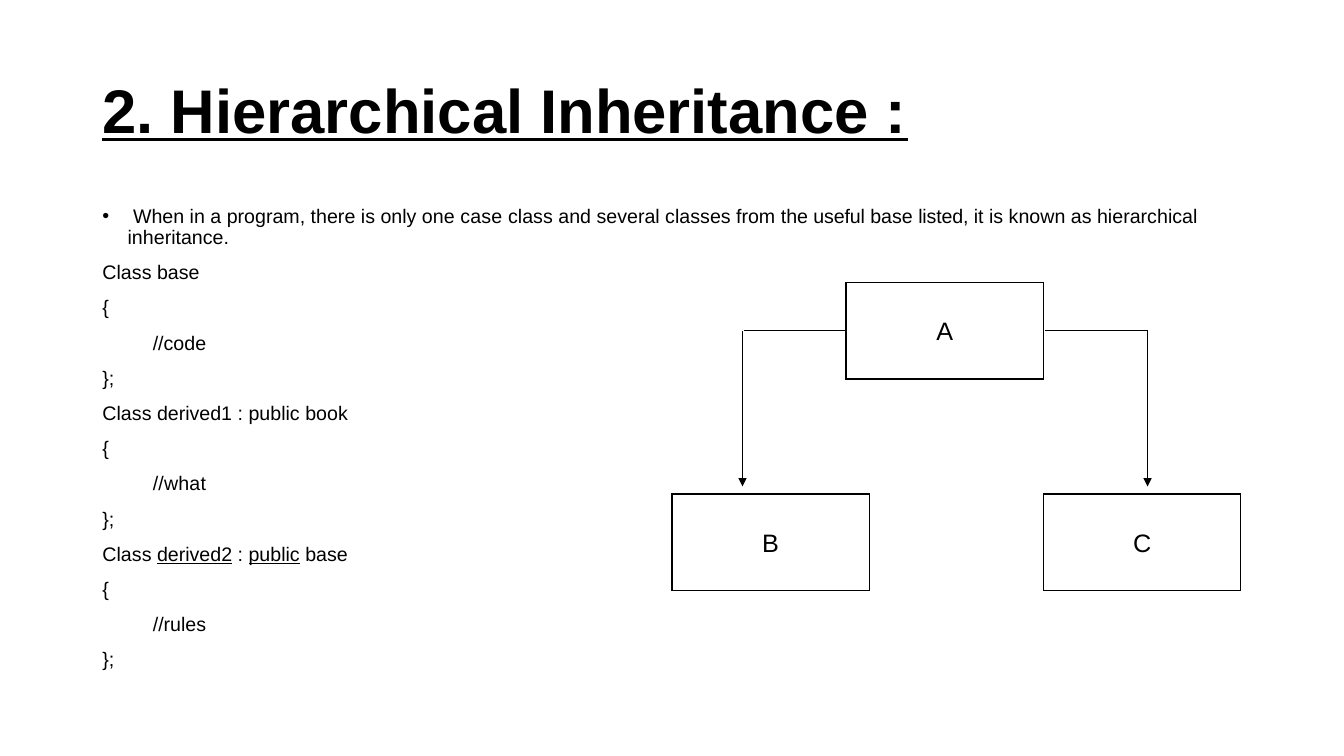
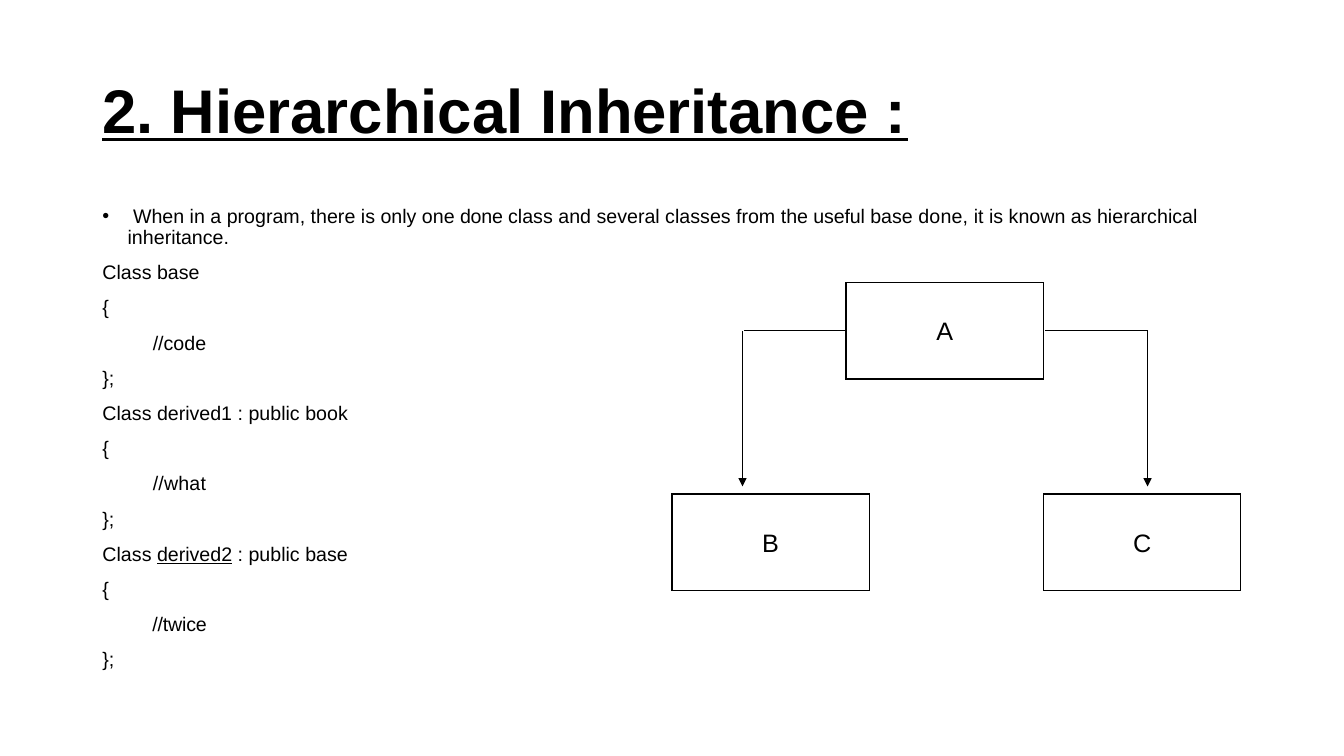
one case: case -> done (482, 217)
base listed: listed -> done (943, 217)
public underline: present -> none (274, 555)
//rules: //rules -> //twice (180, 625)
